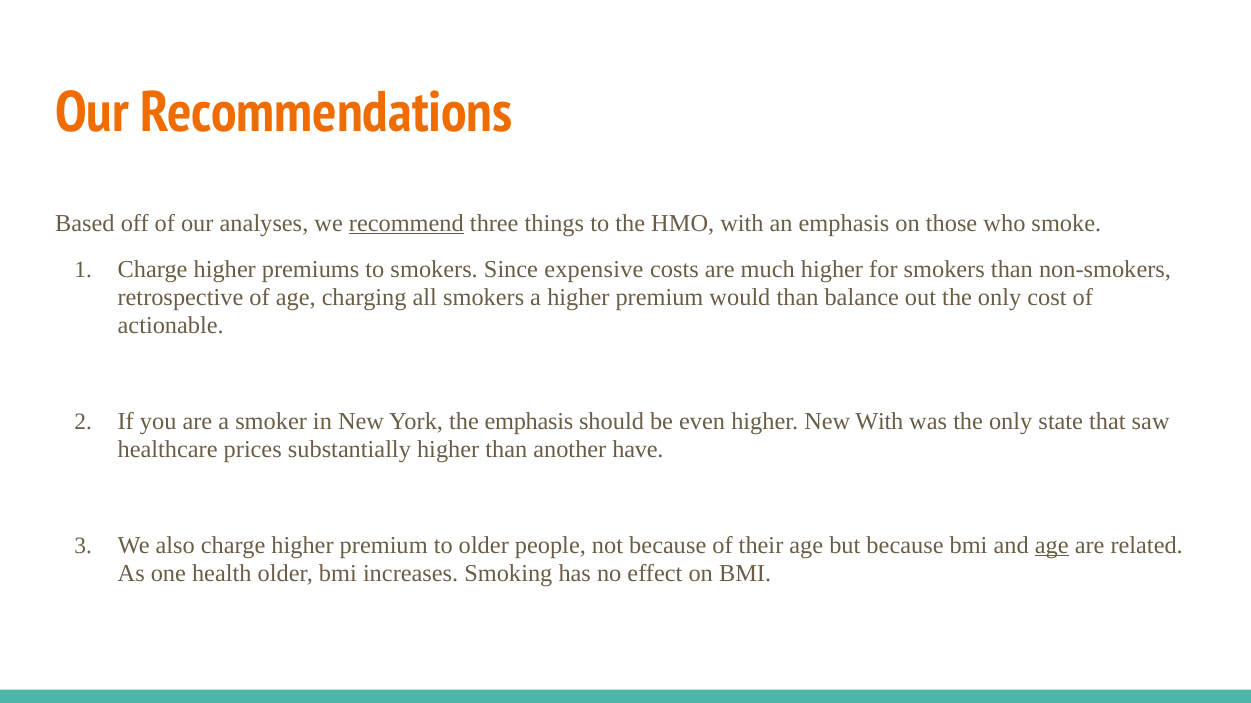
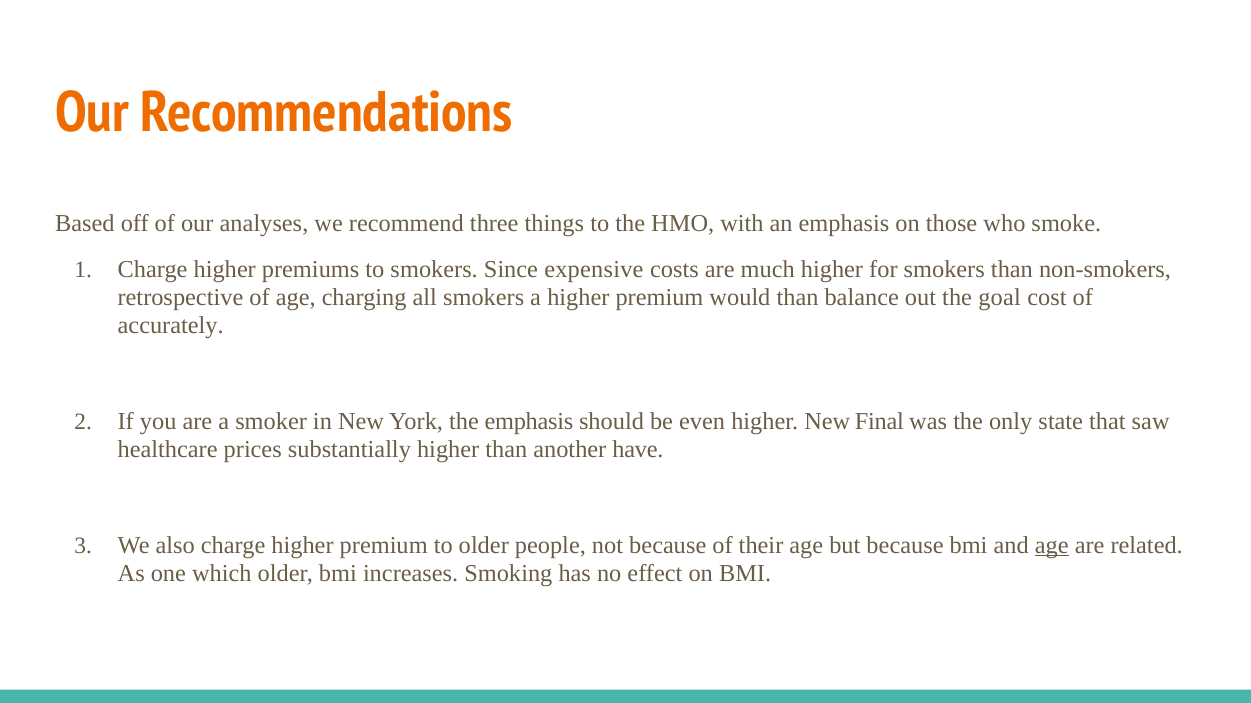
recommend underline: present -> none (406, 224)
out the only: only -> goal (1000, 298)
actionable: actionable -> accurately (171, 326)
New With: With -> Final (879, 422)
health: health -> which (222, 574)
